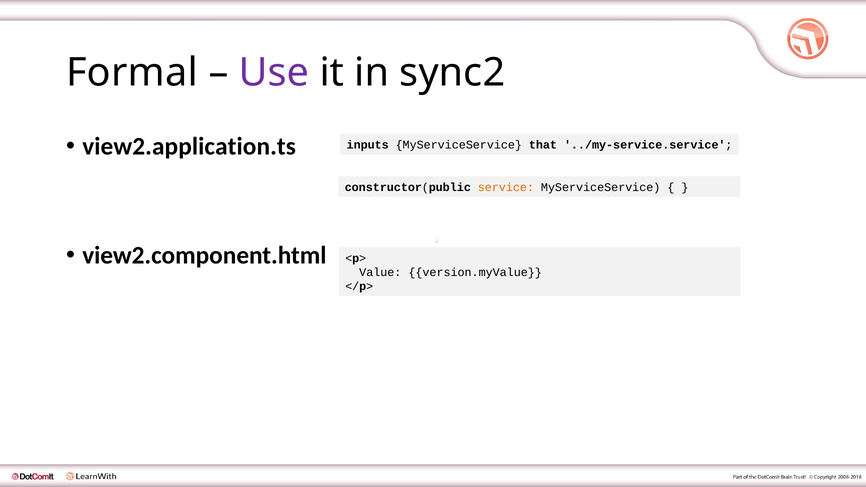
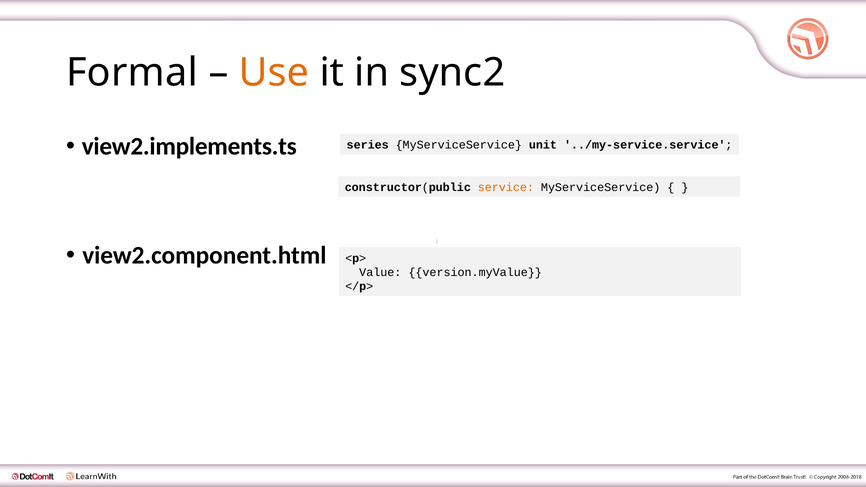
Use colour: purple -> orange (274, 73)
view2.application.ts: view2.application.ts -> view2.implements.ts (189, 146)
inputs: inputs -> series (368, 145)
that: that -> unit (543, 145)
